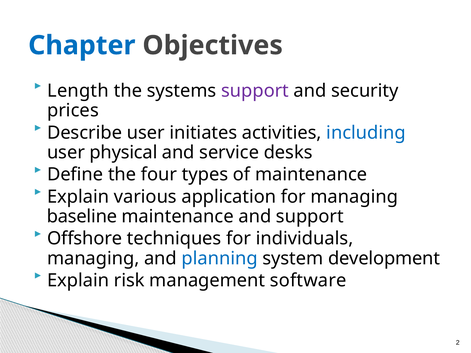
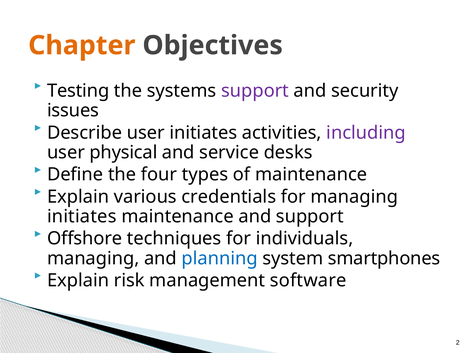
Chapter colour: blue -> orange (82, 45)
Length: Length -> Testing (78, 91)
prices: prices -> issues (73, 111)
including colour: blue -> purple (366, 133)
application: application -> credentials (229, 197)
baseline: baseline -> initiates (82, 217)
development: development -> smartphones (384, 259)
